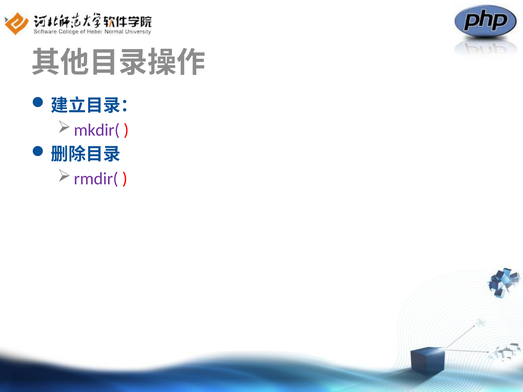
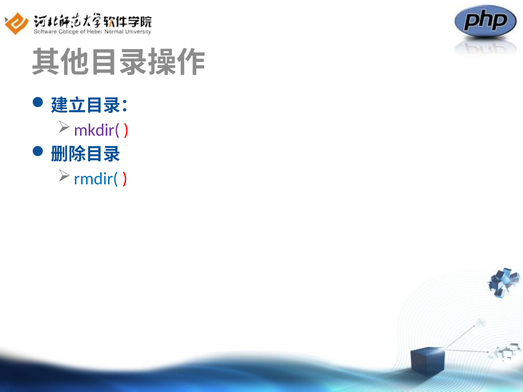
rmdir( colour: purple -> blue (96, 179)
